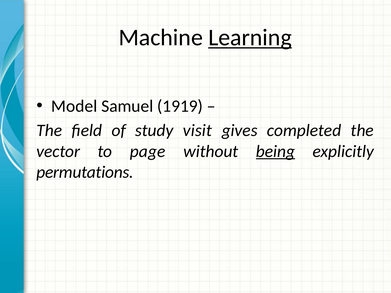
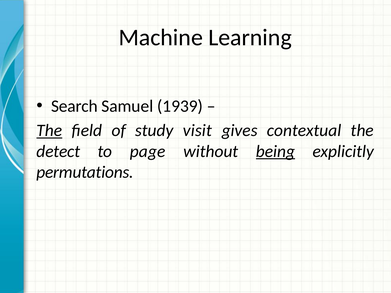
Learning underline: present -> none (250, 38)
Model: Model -> Search (74, 106)
1919: 1919 -> 1939 (180, 106)
The underline: none -> present (49, 131)
completed: completed -> contextual (304, 131)
vector: vector -> detect (58, 151)
